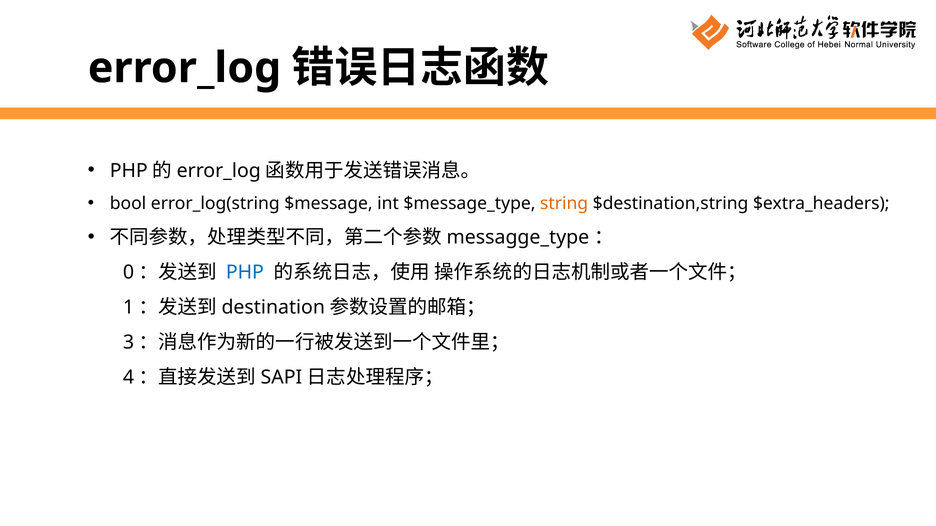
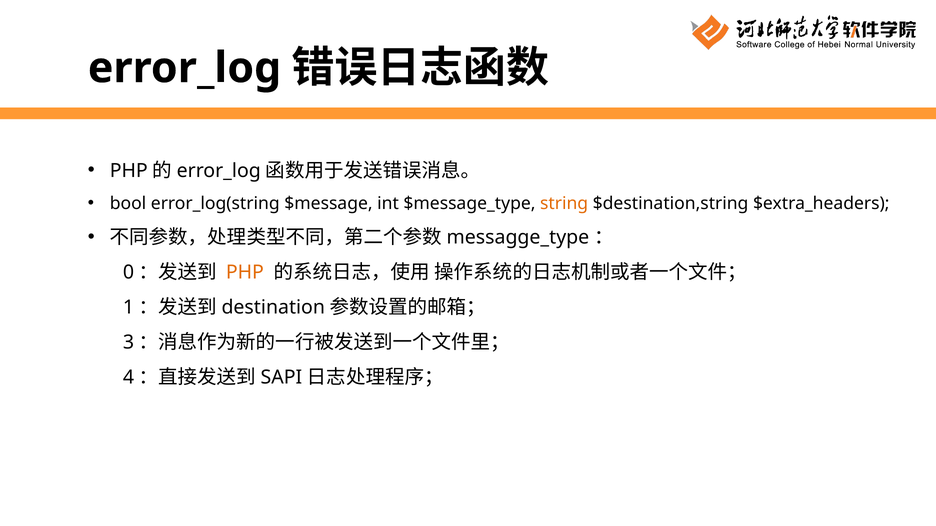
PHP colour: blue -> orange (245, 273)
